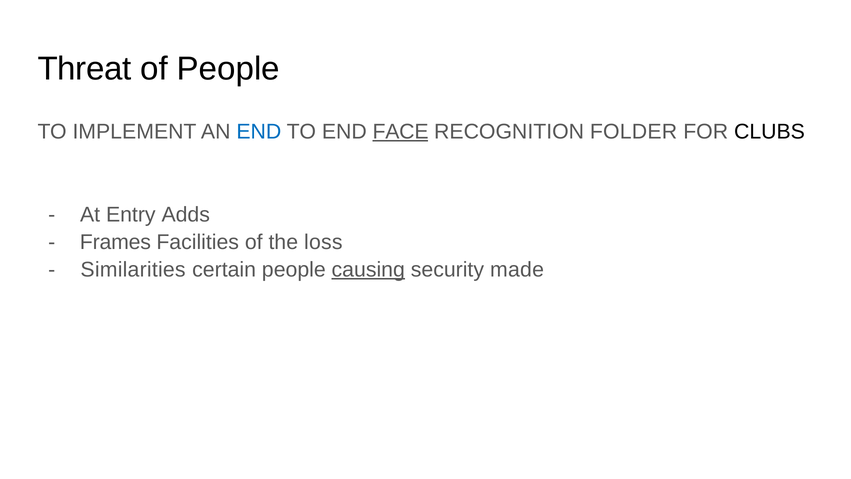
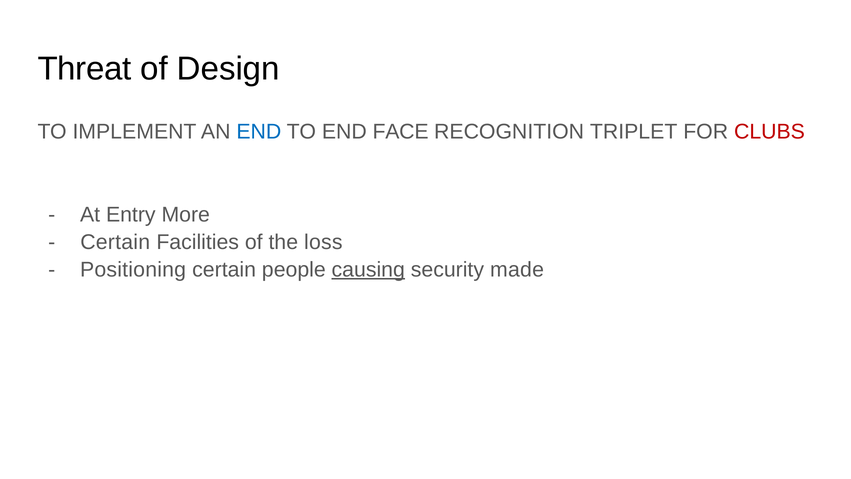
of People: People -> Design (228, 69)
FACE underline: present -> none (401, 132)
FOLDER: FOLDER -> TRIPLET (634, 132)
CLUBS colour: black -> red (769, 132)
Adds: Adds -> More (186, 215)
Frames: Frames -> Certain (115, 242)
Similarities: Similarities -> Positioning (133, 269)
